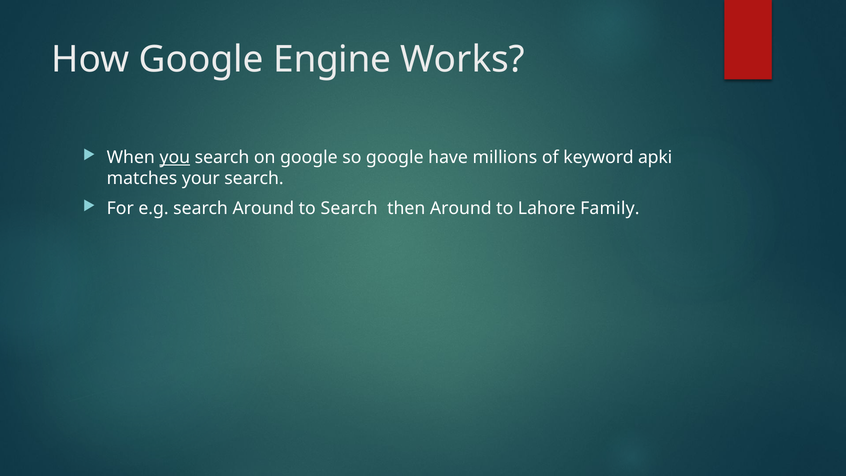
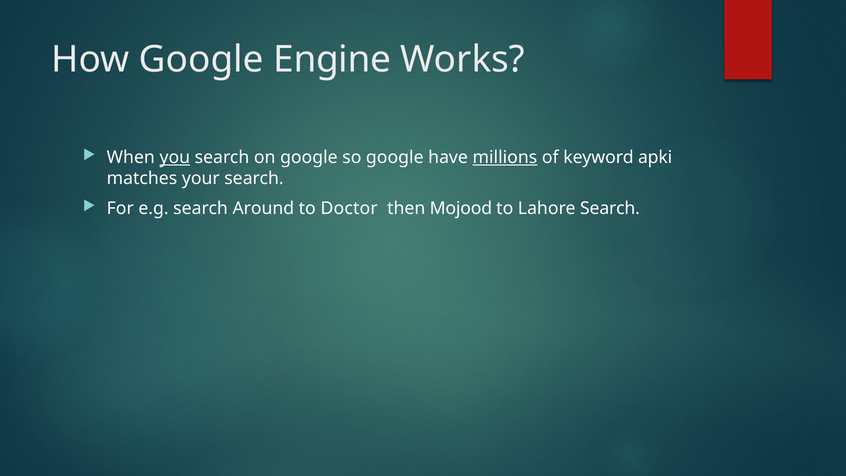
millions underline: none -> present (505, 157)
to Search: Search -> Doctor (349, 209)
then Around: Around -> Mojood (461, 209)
Lahore Family: Family -> Search (610, 209)
